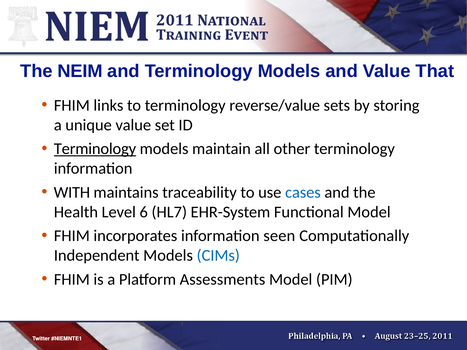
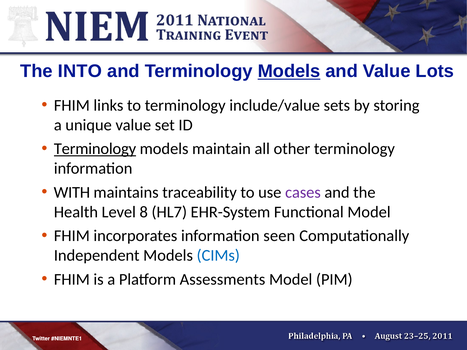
NEIM: NEIM -> INTO (80, 71)
Models underline: none -> present (289, 71)
That: That -> Lots (435, 71)
reverse/value: reverse/value -> include/value (275, 105)
cases colour: blue -> purple (303, 192)
6: 6 -> 8 (144, 212)
